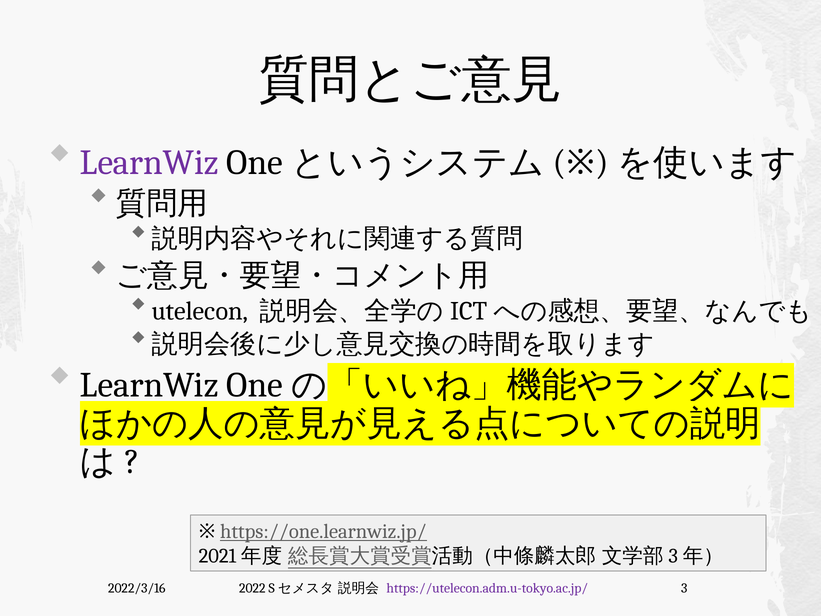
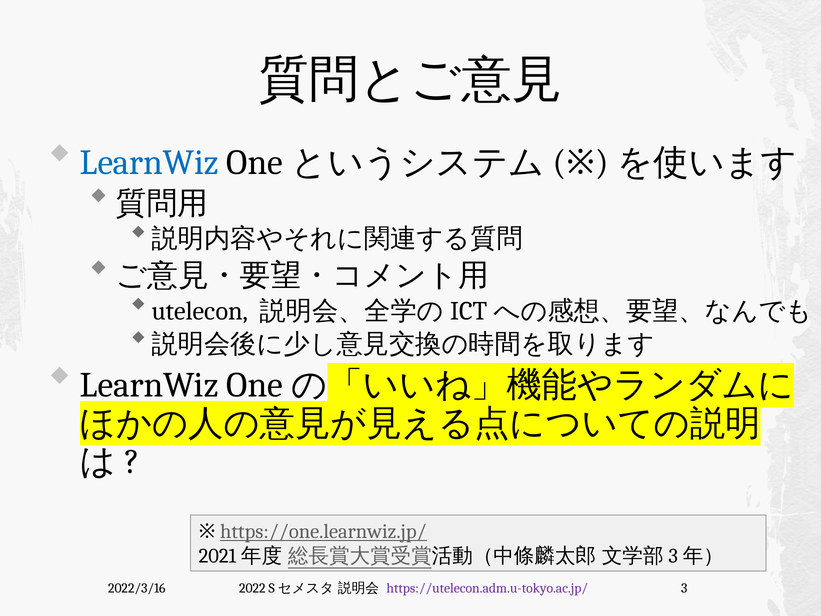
LearnWiz colour: purple -> blue (149, 162)
